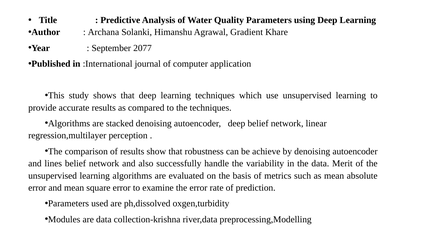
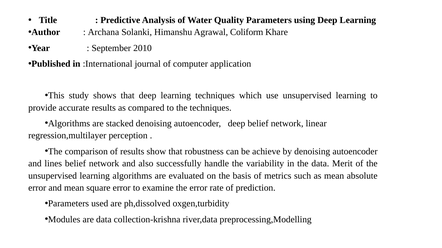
Gradient: Gradient -> Coliform (247, 32)
2077: 2077 -> 2010 (143, 48)
